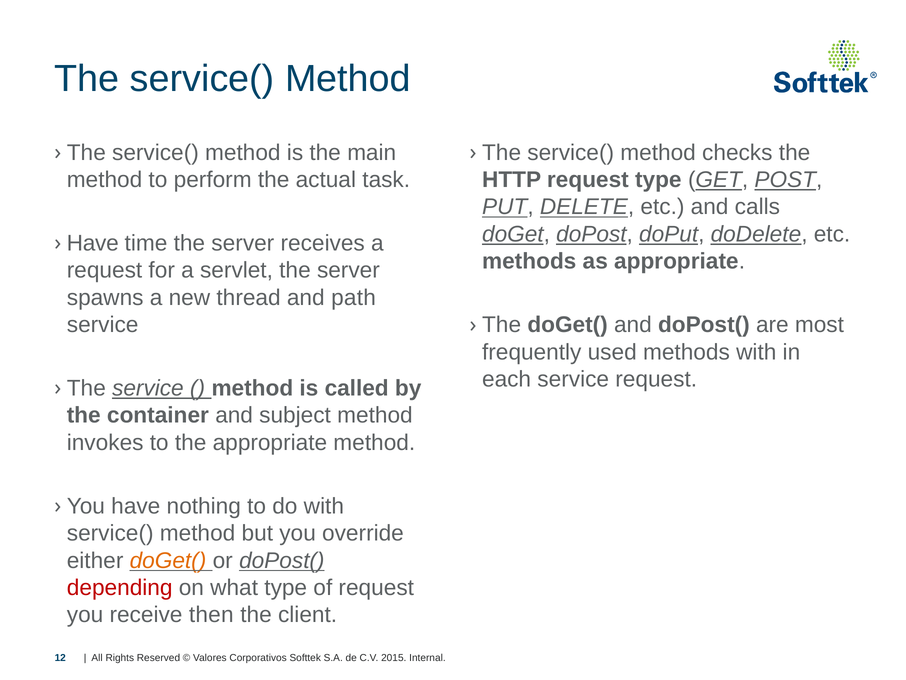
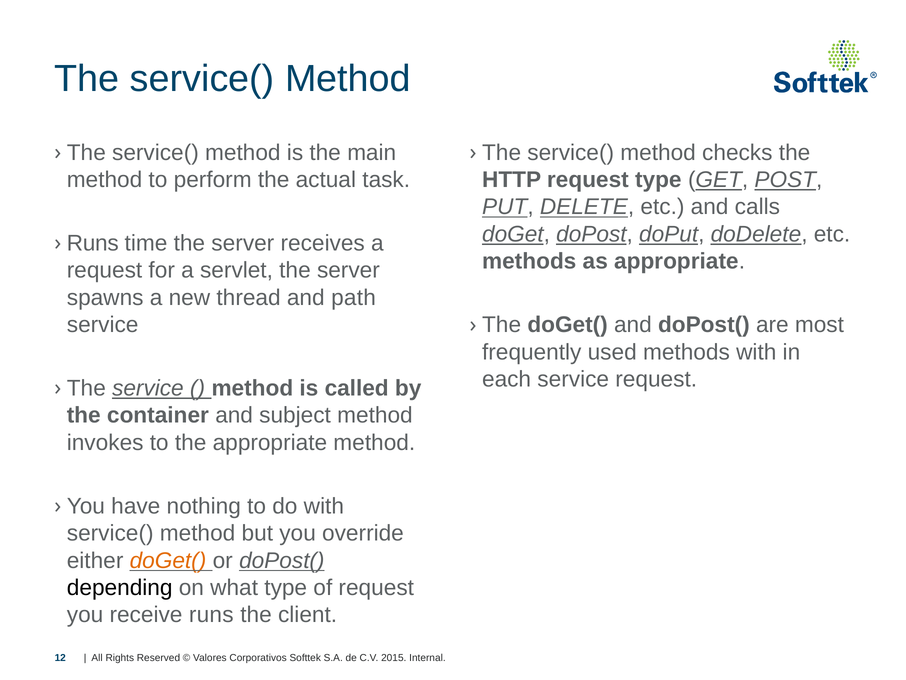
Have: Have -> Runs (93, 243)
depending colour: red -> black (120, 587)
receive then: then -> runs (211, 615)
